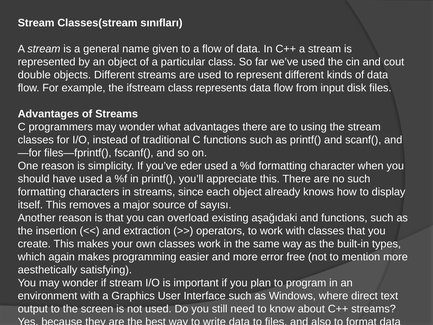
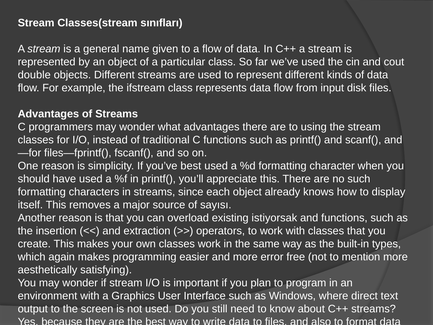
you’ve eder: eder -> best (191, 166)
aşağıdaki: aşağıdaki -> istiyorsak (274, 218)
